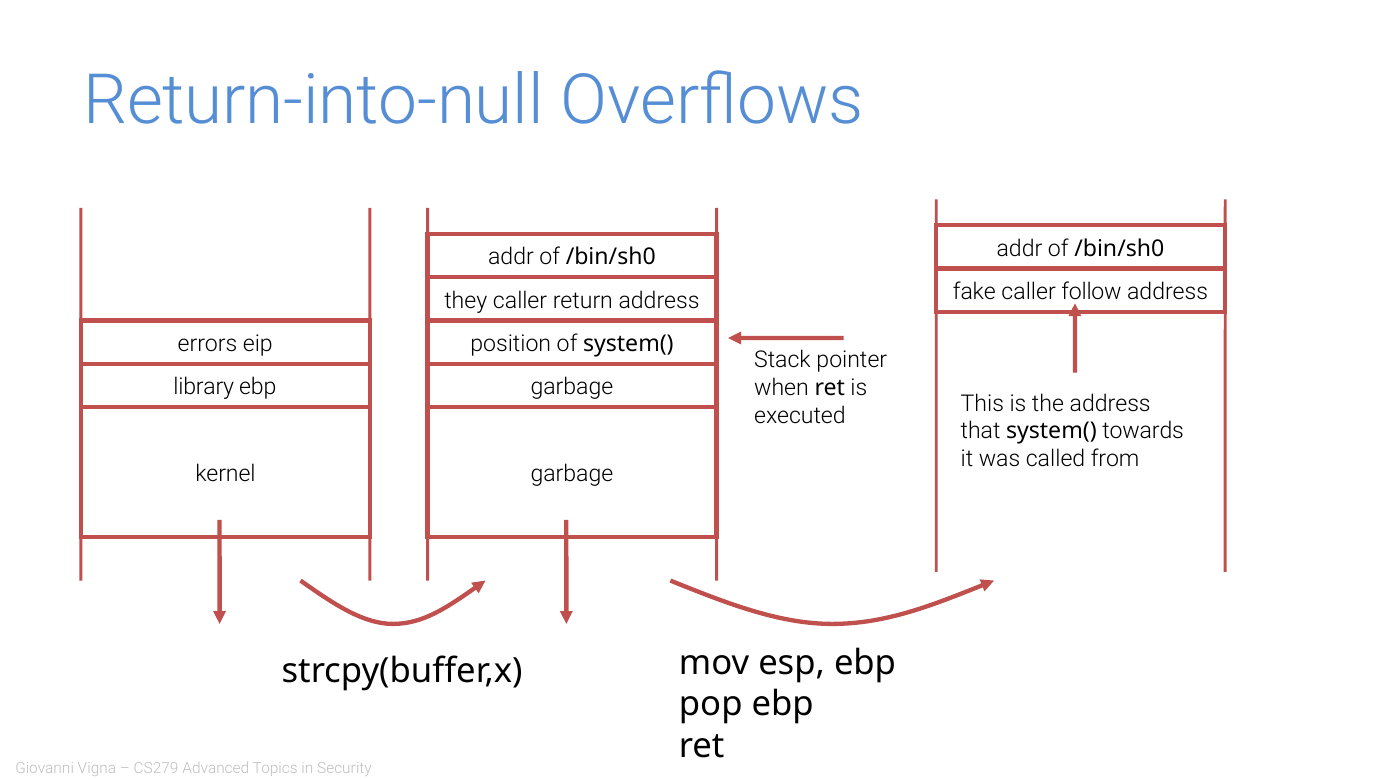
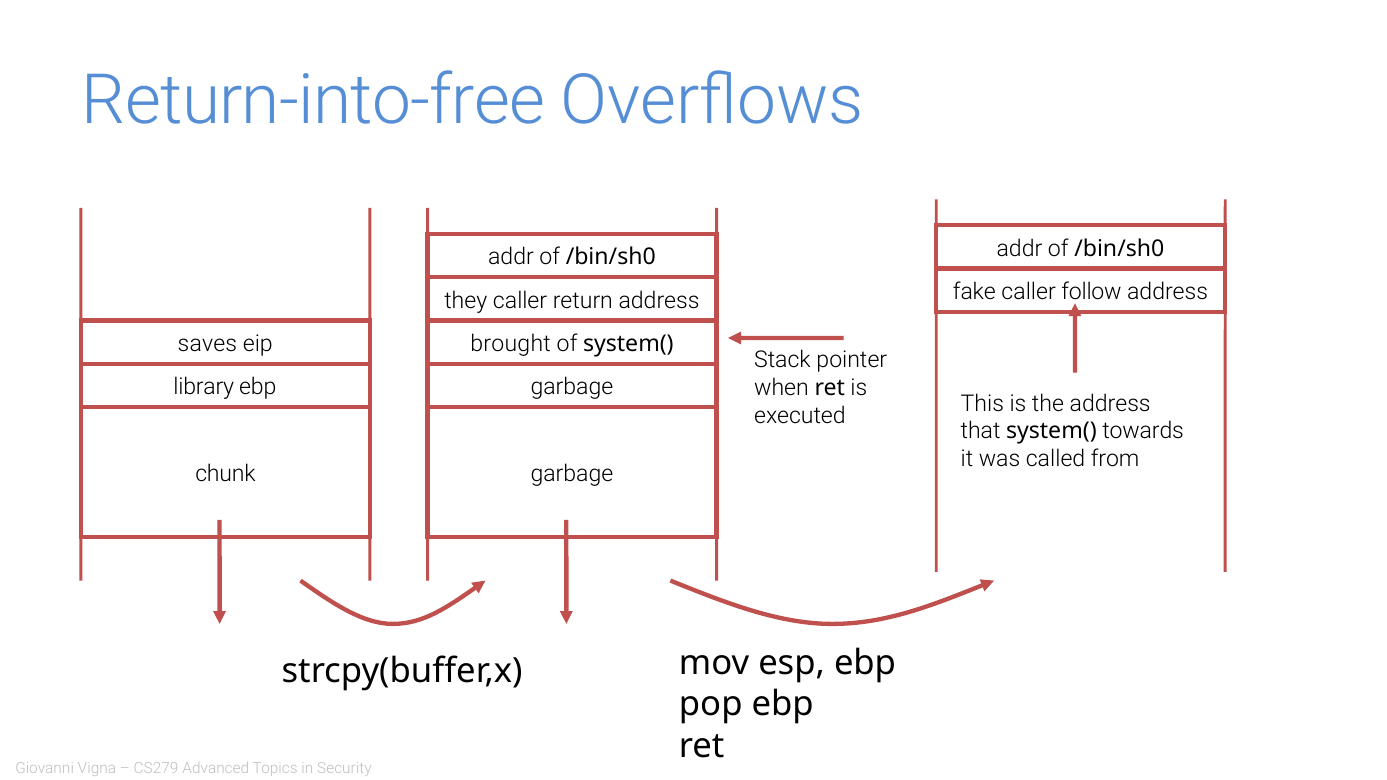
Return-into-null: Return-into-null -> Return-into-free (314, 101)
errors: errors -> saves (207, 344)
position: position -> brought (511, 344)
kernel: kernel -> chunk (225, 474)
